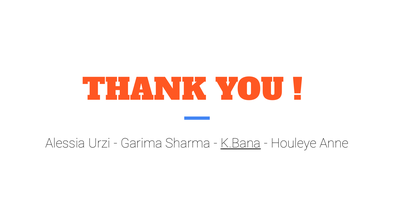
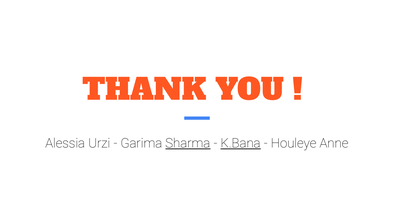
Sharma underline: none -> present (188, 144)
